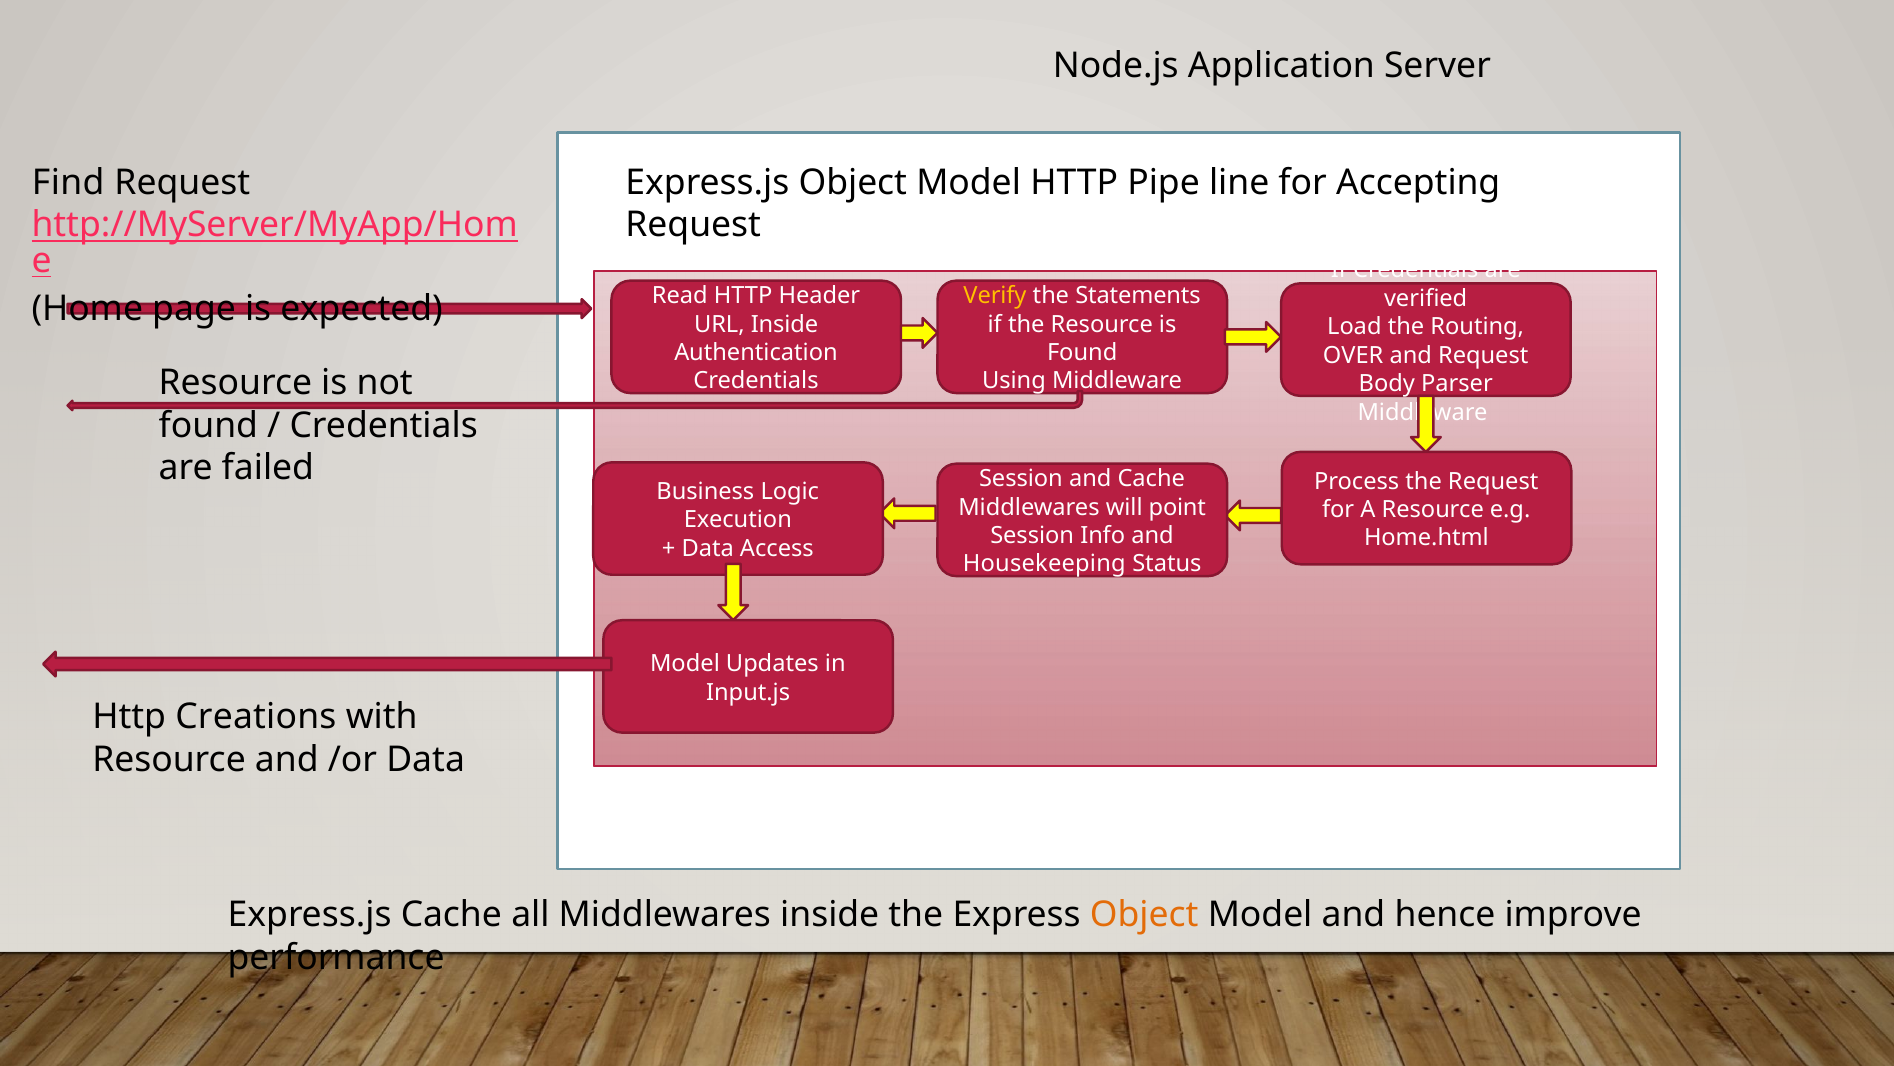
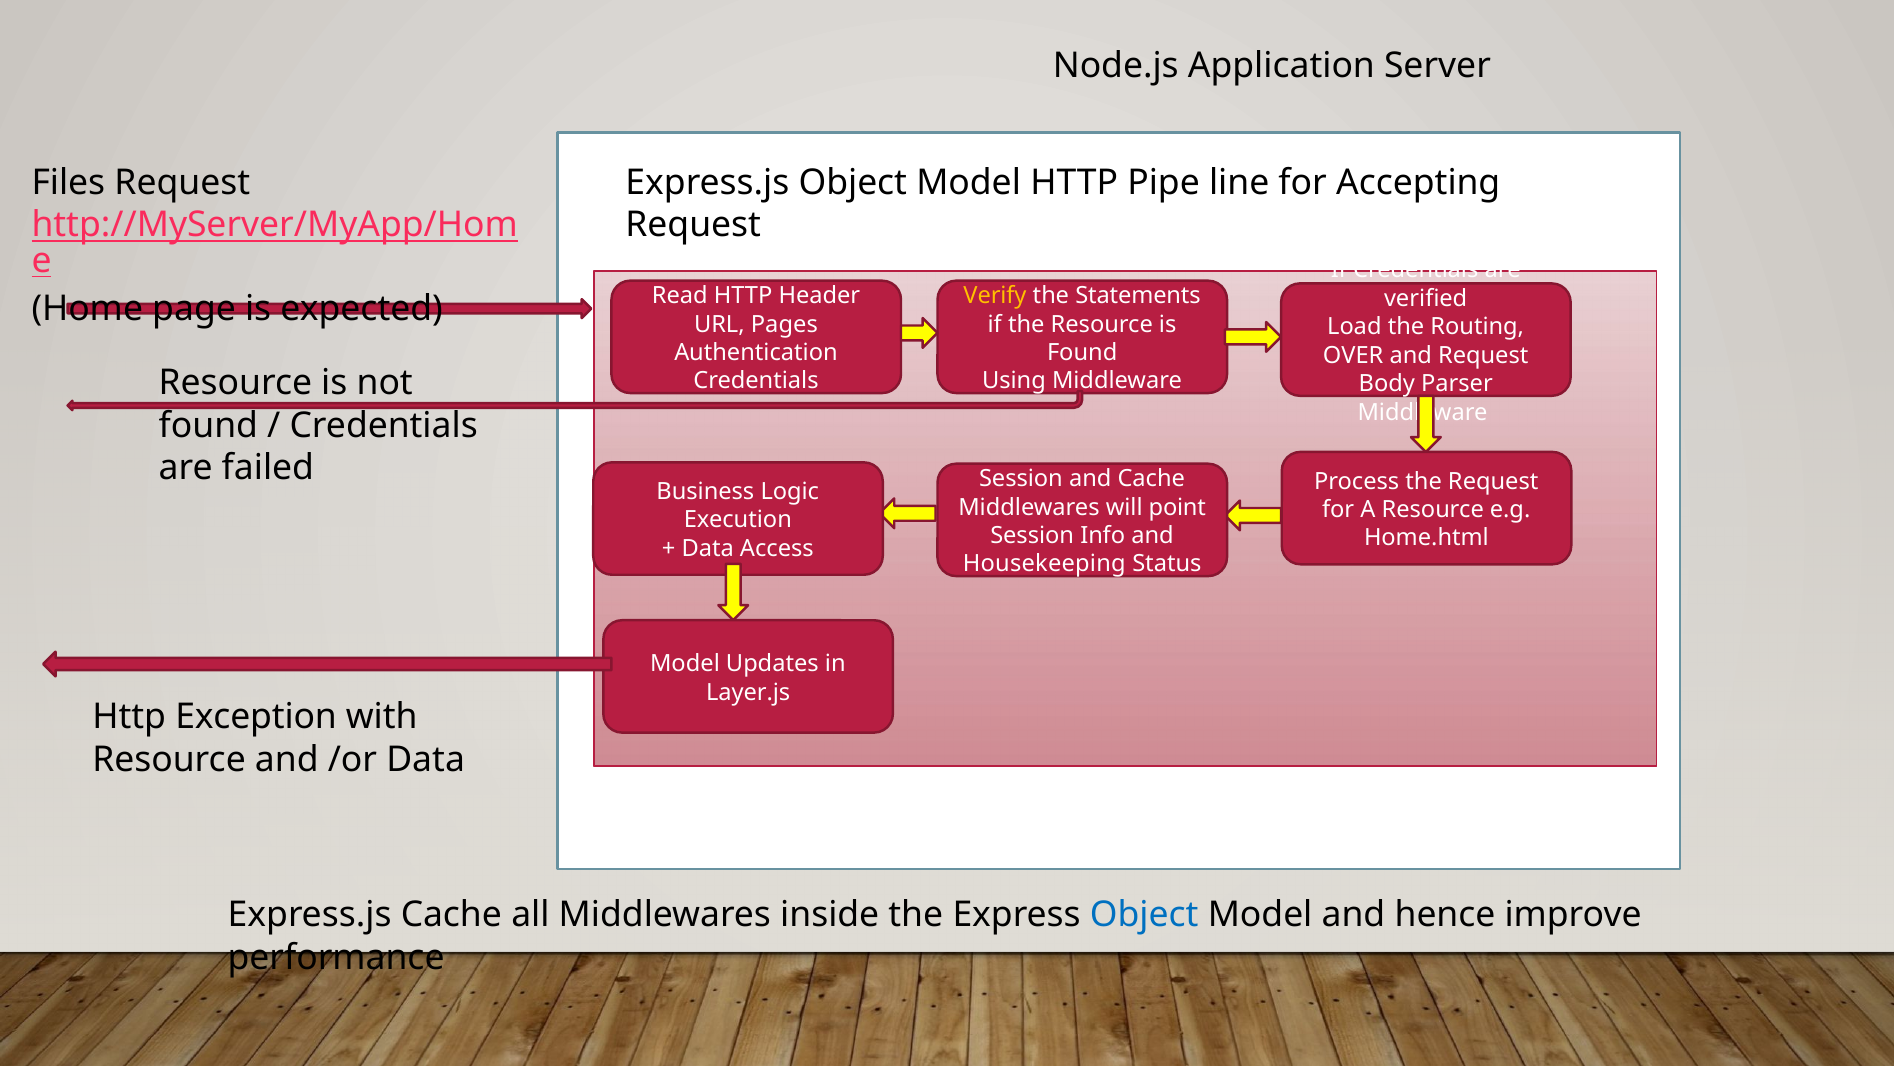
Find: Find -> Files (68, 182)
URL Inside: Inside -> Pages (784, 324)
Input.js: Input.js -> Layer.js (748, 692)
Creations: Creations -> Exception (256, 717)
Object colour: orange -> blue (1144, 915)
